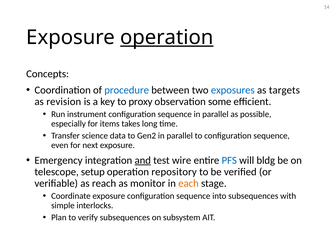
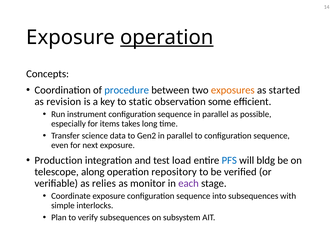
exposures colour: blue -> orange (233, 90)
targets: targets -> started (284, 90)
proxy: proxy -> static (140, 101)
Emergency: Emergency -> Production (59, 160)
and underline: present -> none (143, 160)
wire: wire -> load (182, 160)
setup: setup -> along (93, 172)
reach: reach -> relies (104, 183)
each colour: orange -> purple (189, 183)
